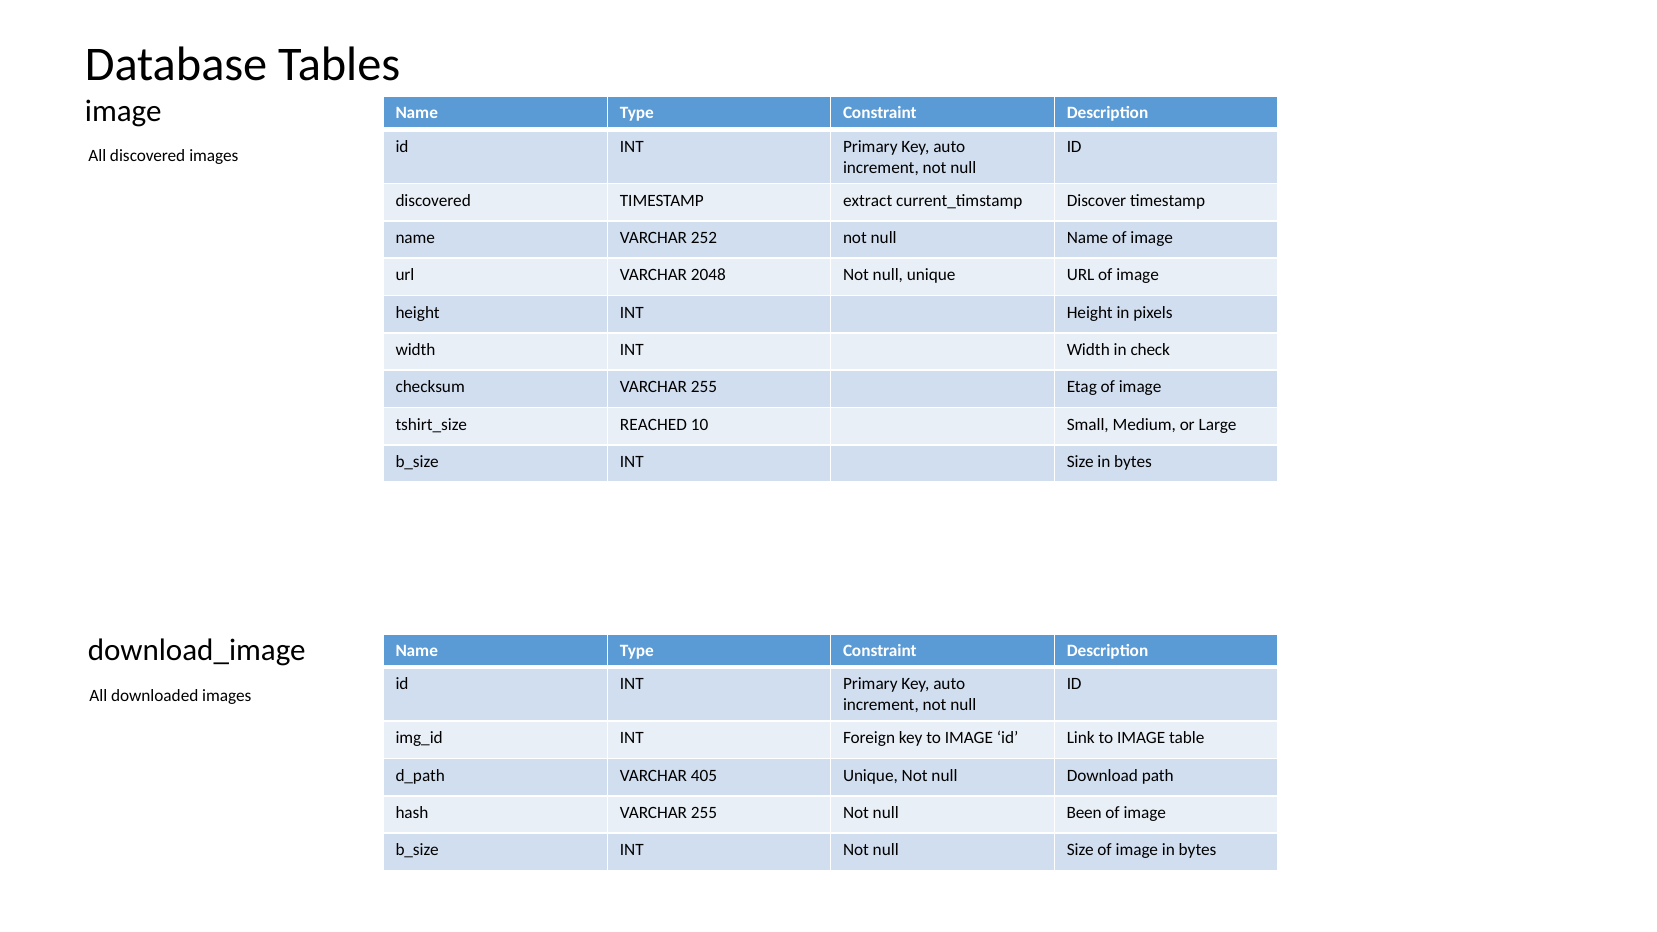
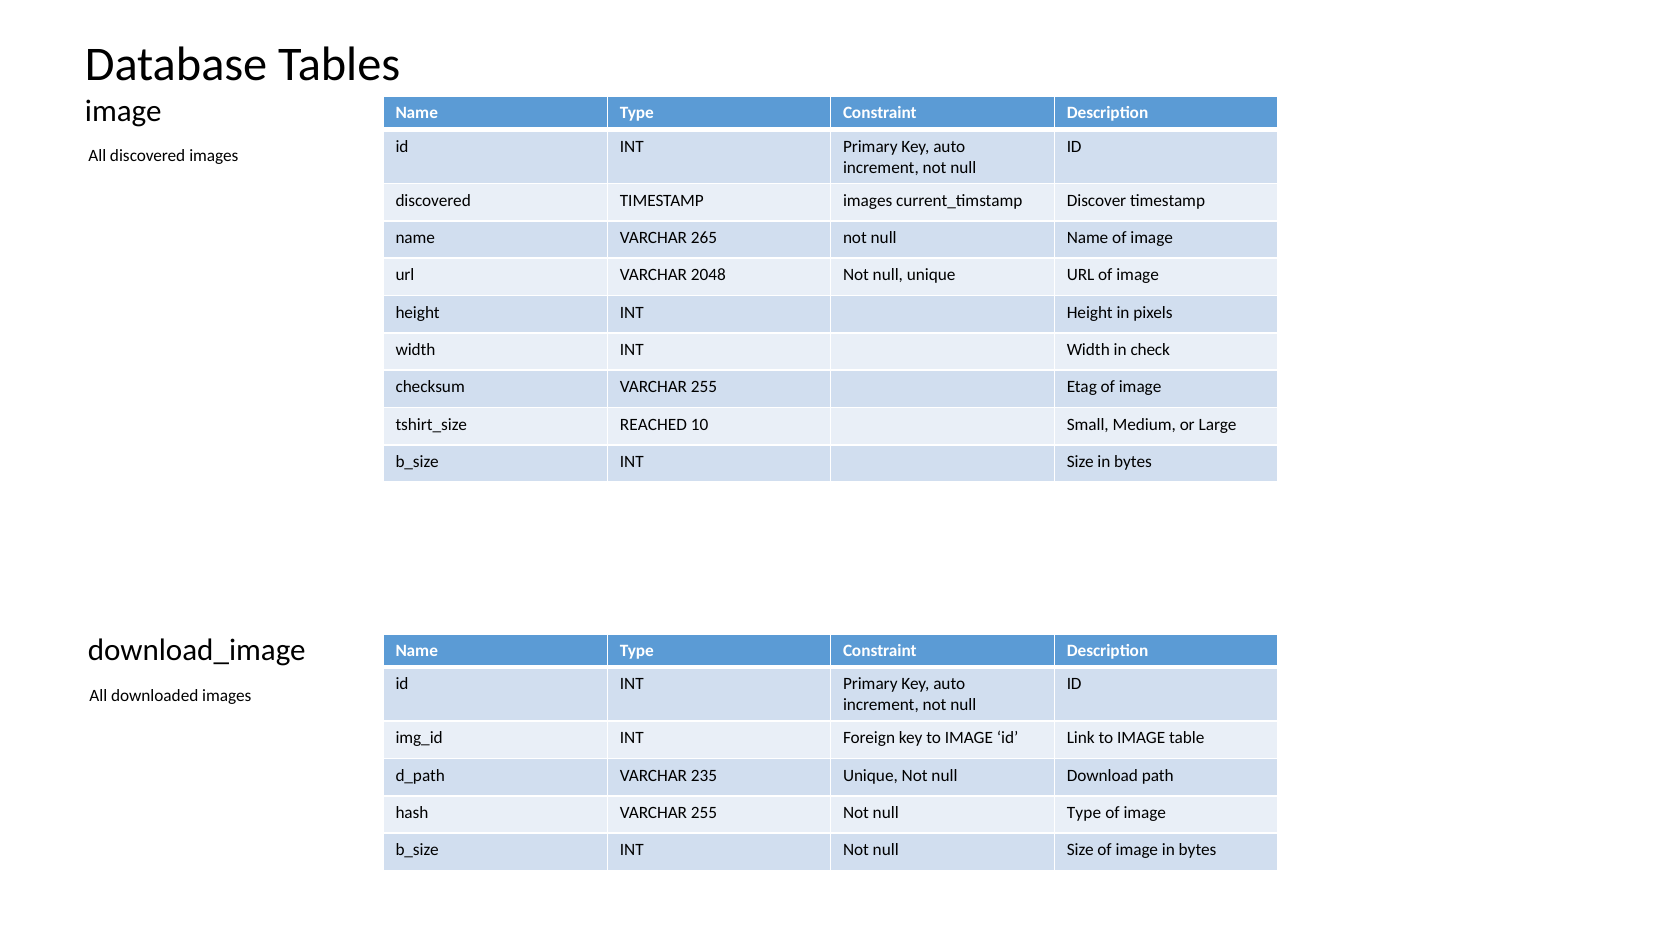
TIMESTAMP extract: extract -> images (868, 200)
252: 252 -> 265 (704, 238)
405: 405 -> 235 (704, 775)
null Been: Been -> Type (1084, 813)
